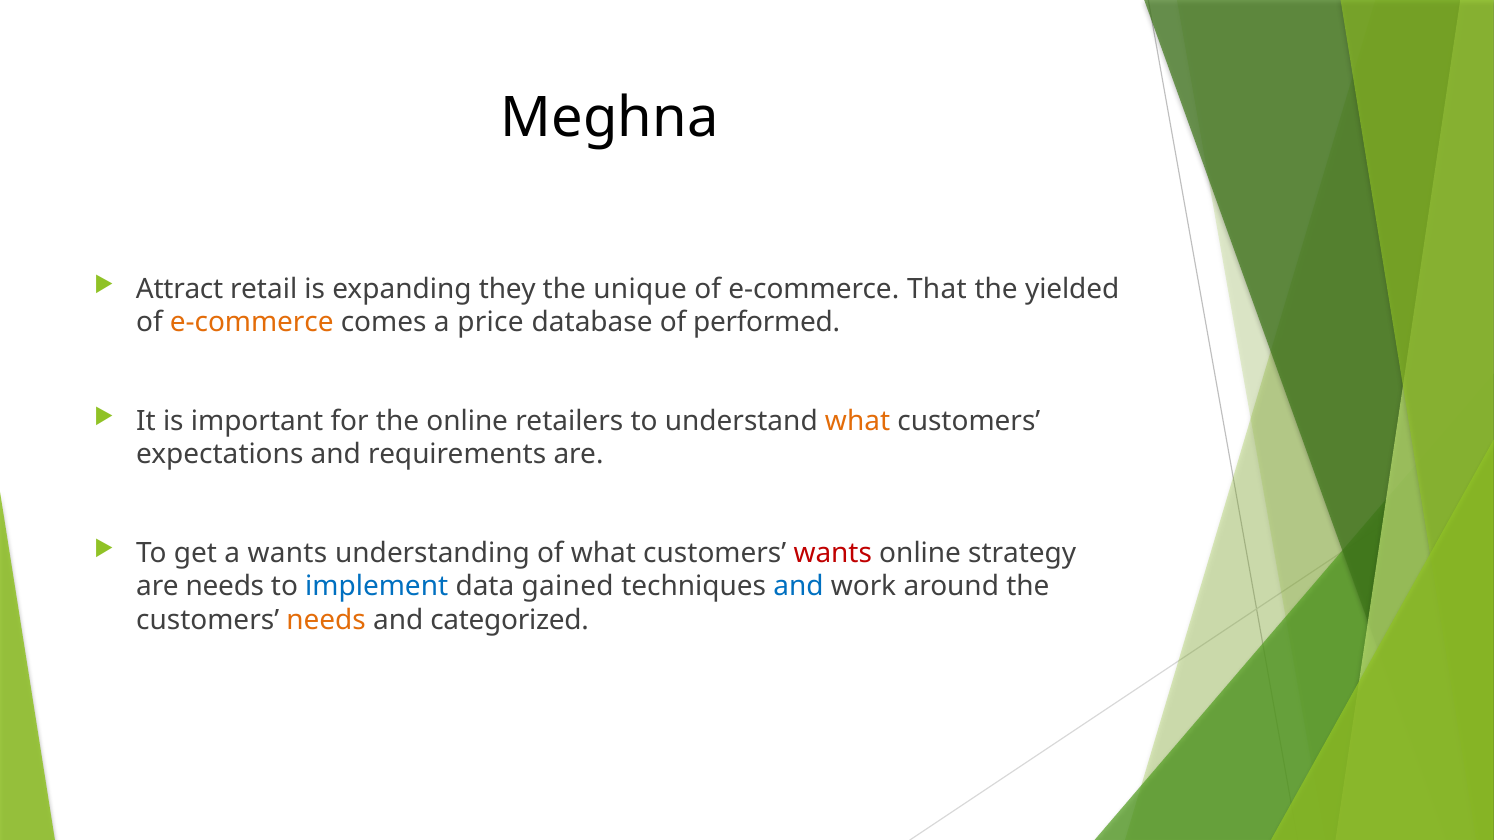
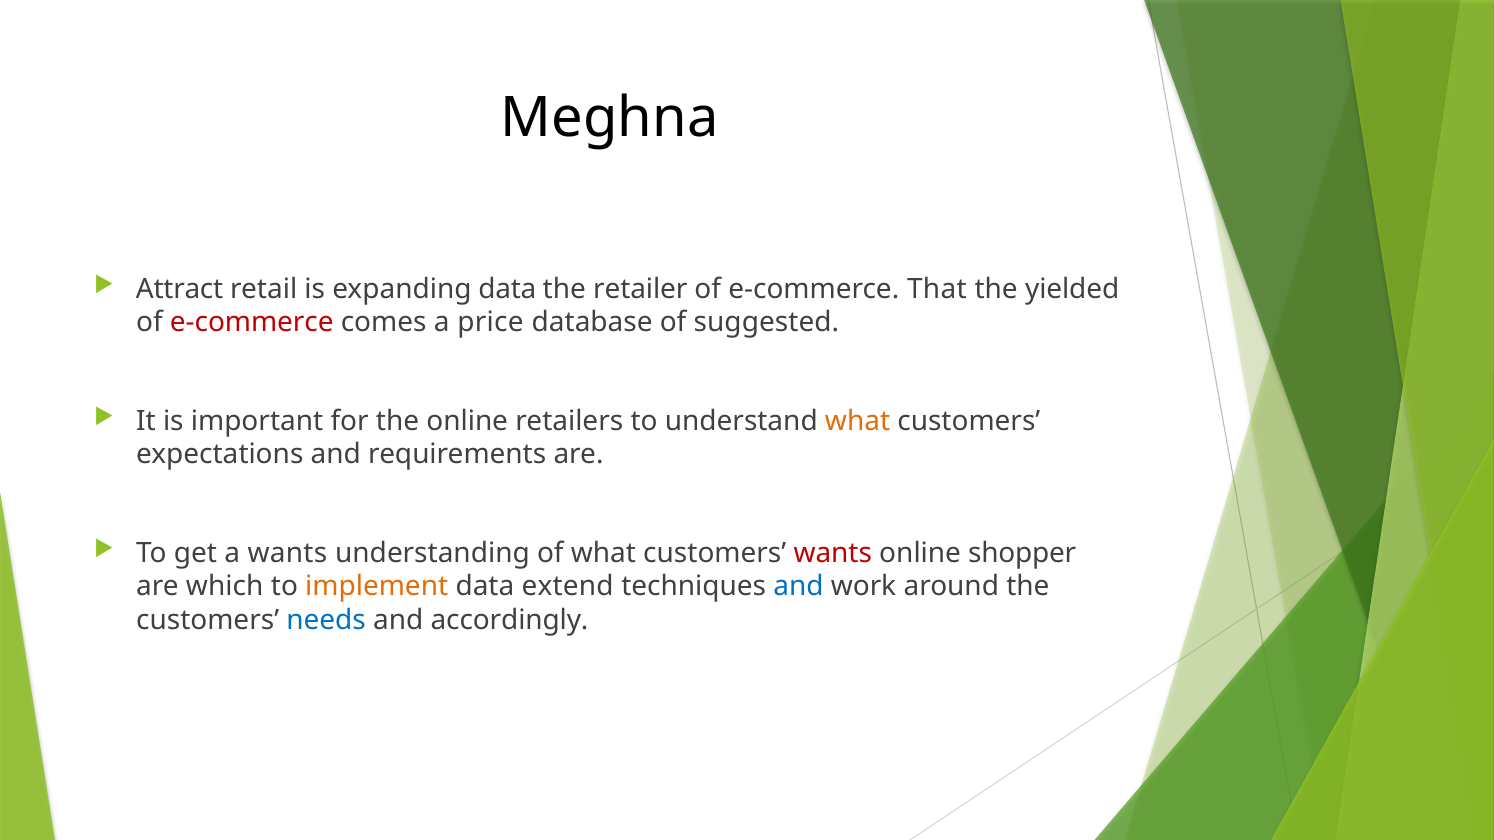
expanding they: they -> data (507, 289)
unique: unique -> retailer (640, 289)
e-commerce colour: orange -> red (252, 323)
performed: performed -> suggested (766, 323)
strategy: strategy -> shopper (1022, 553)
are needs: needs -> which (225, 587)
implement colour: blue -> orange (377, 587)
gained: gained -> extend (568, 587)
needs colour: orange -> blue (326, 620)
categorized: categorized -> accordingly (510, 620)
